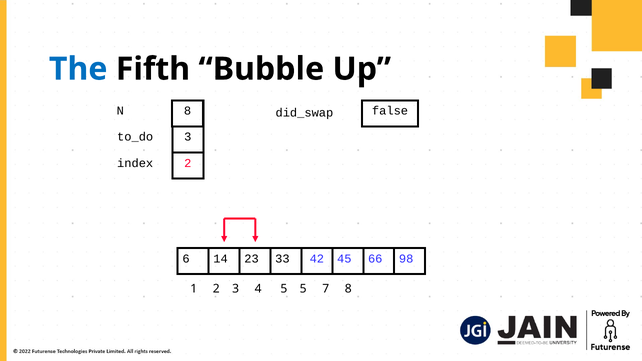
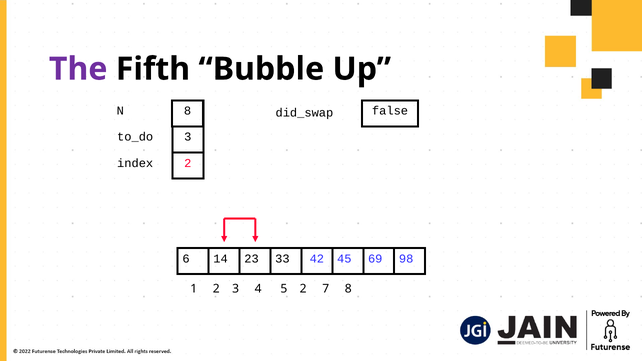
The colour: blue -> purple (78, 69)
66: 66 -> 69 (375, 259)
5 5: 5 -> 2 (303, 289)
